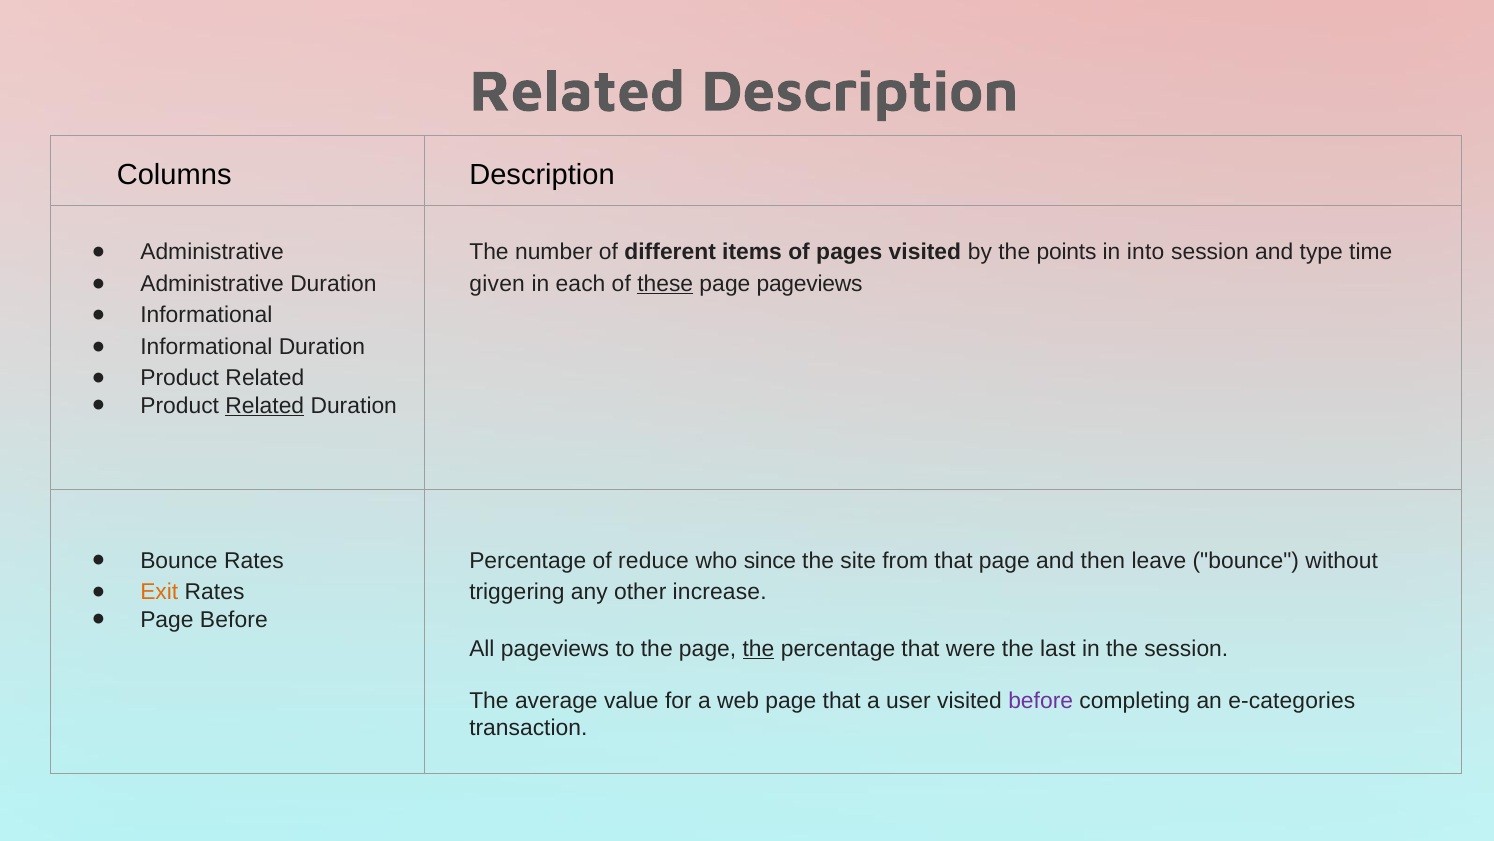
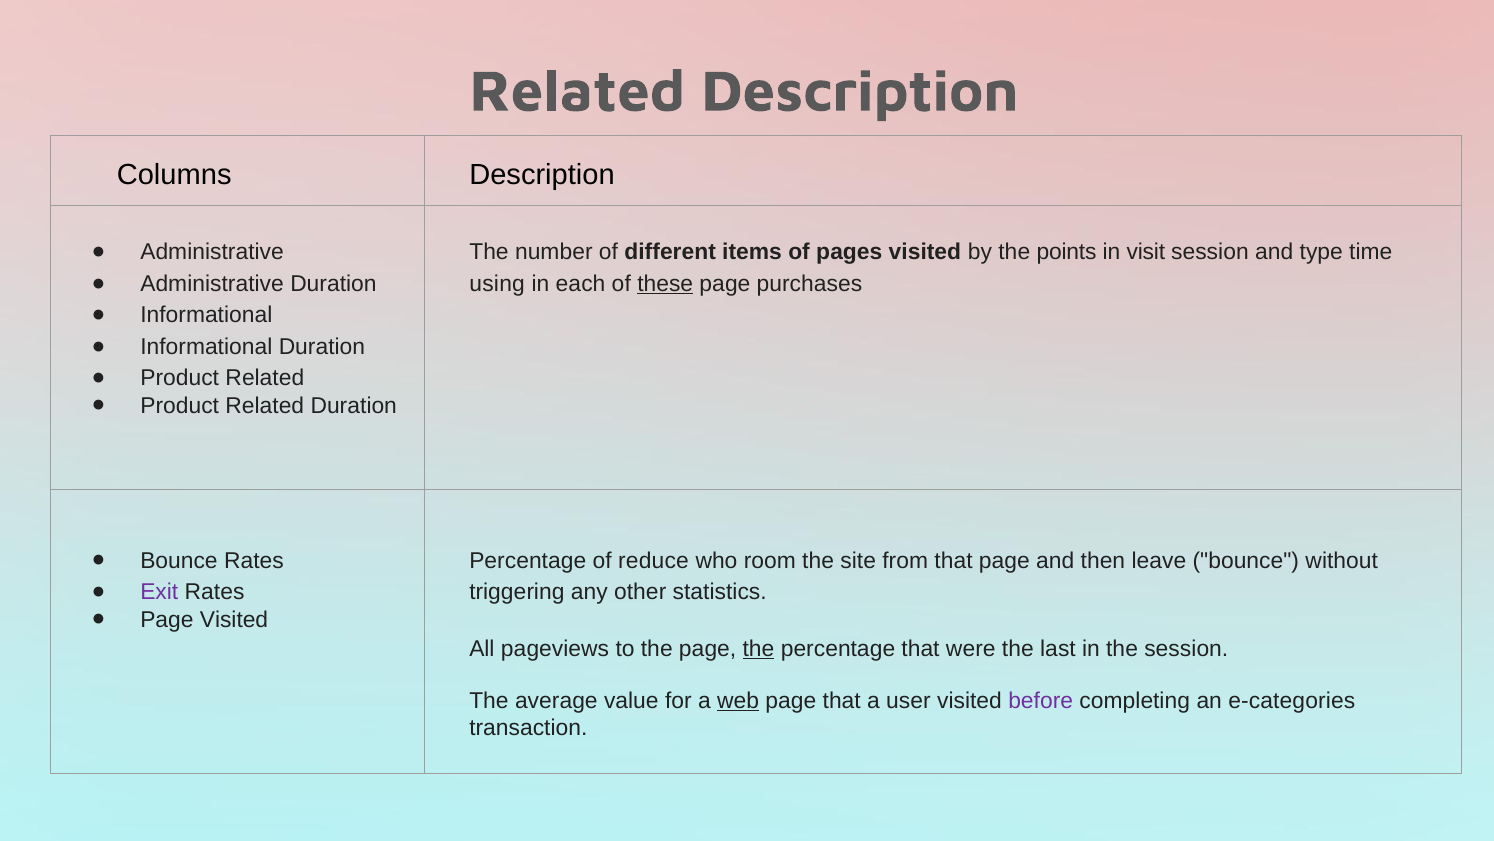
into: into -> visit (1146, 252)
given: given -> using (497, 284)
page pageviews: pageviews -> purchases (809, 284)
Related underline: present -> none (265, 405)
since: since -> room (770, 560)
Exit colour: orange -> purple (159, 592)
increase: increase -> statistics (720, 592)
Page Before: Before -> Visited (234, 619)
web underline: none -> present (738, 700)
